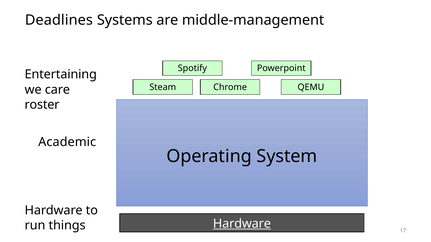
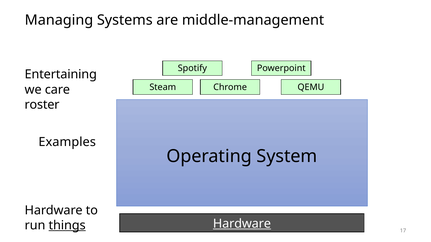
Deadlines: Deadlines -> Managing (59, 20)
Academic: Academic -> Examples (67, 142)
things underline: none -> present (67, 226)
